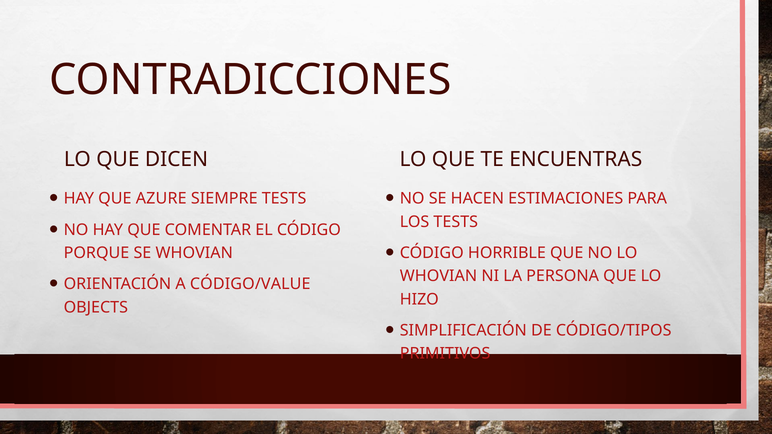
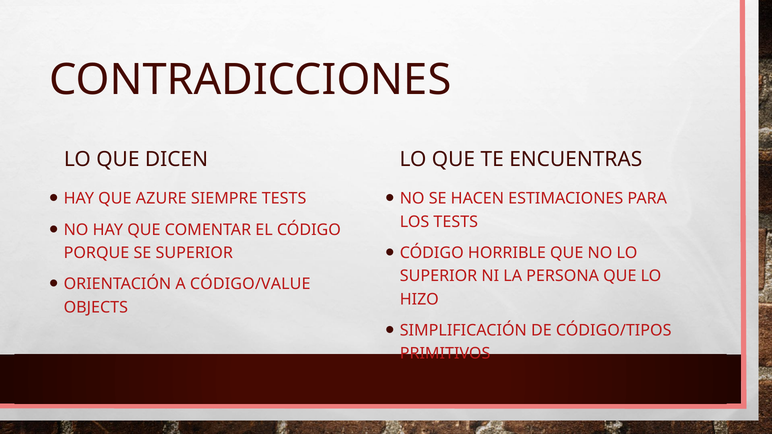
SE WHOVIAN: WHOVIAN -> SUPERIOR (194, 253)
WHOVIAN: WHOVIAN -> SUPERIOR (439, 276)
